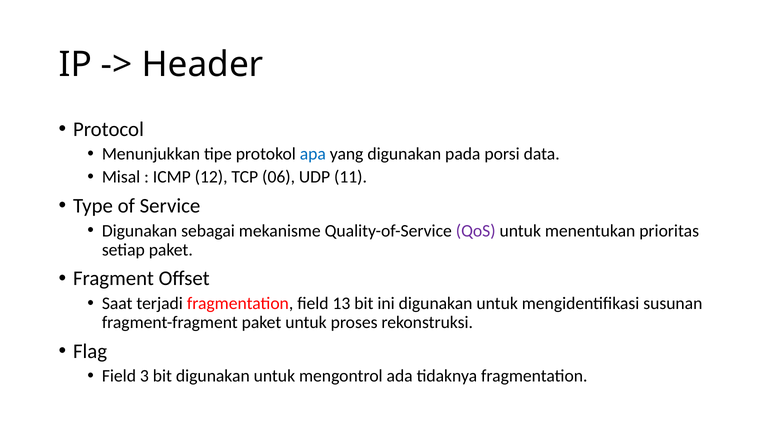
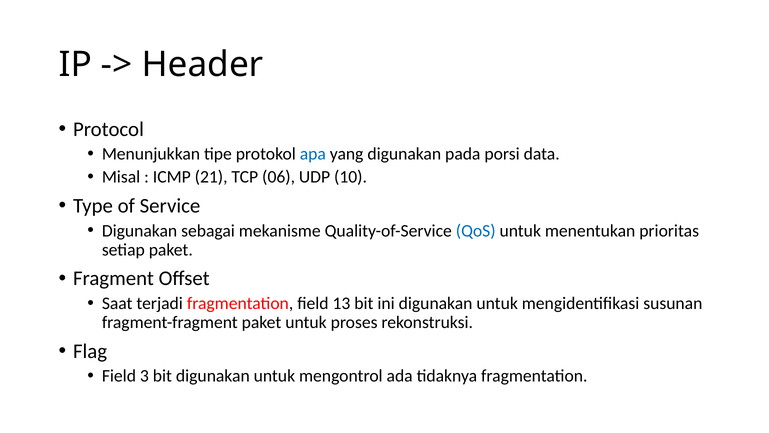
12: 12 -> 21 (211, 177)
11: 11 -> 10 (351, 177)
QoS colour: purple -> blue (476, 230)
